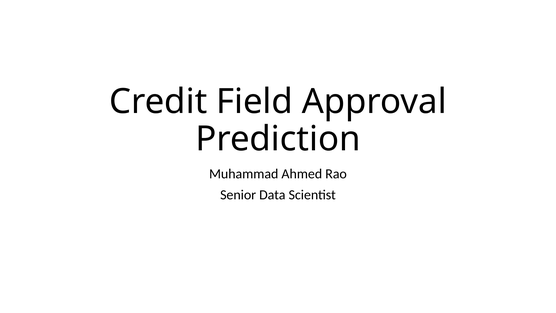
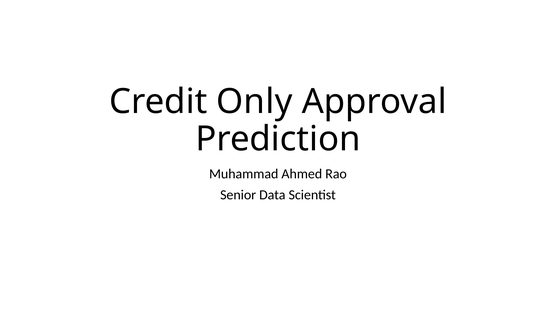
Field: Field -> Only (254, 101)
